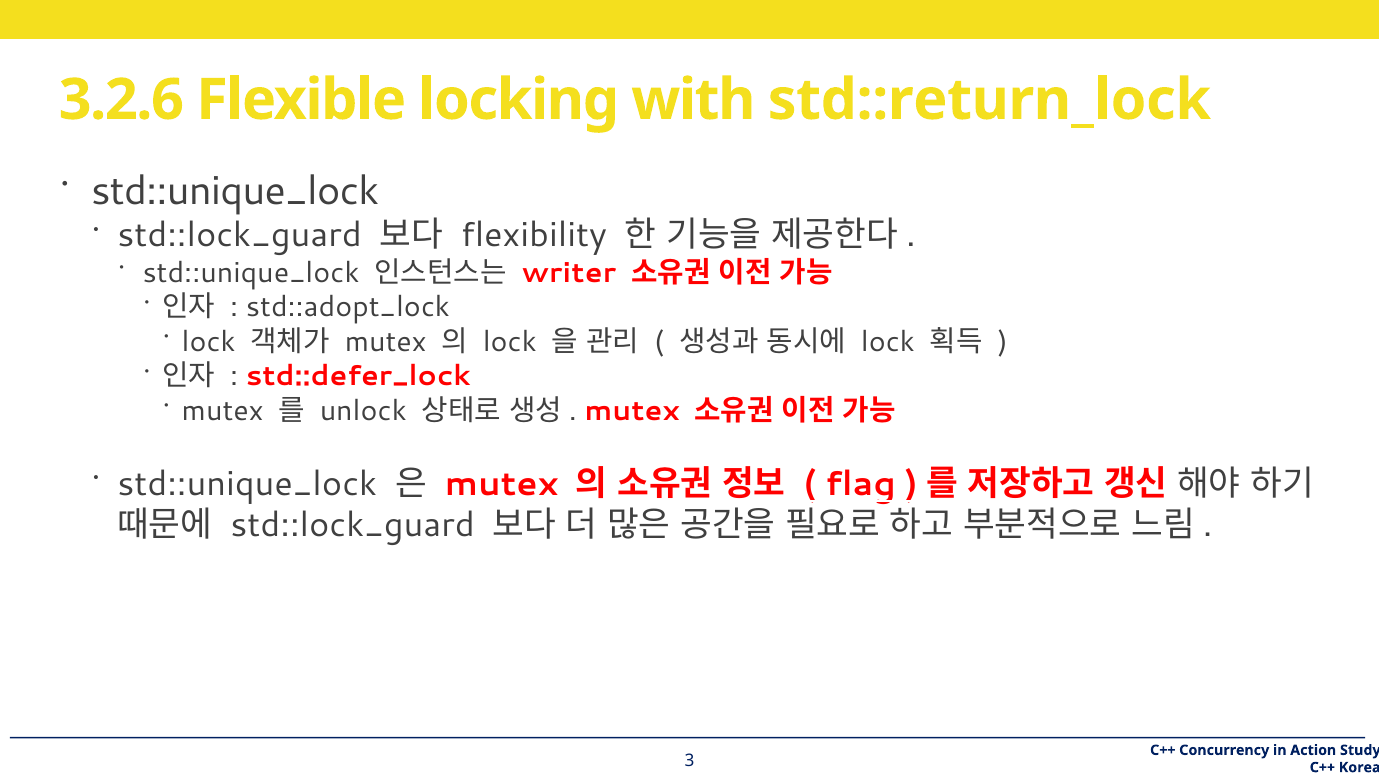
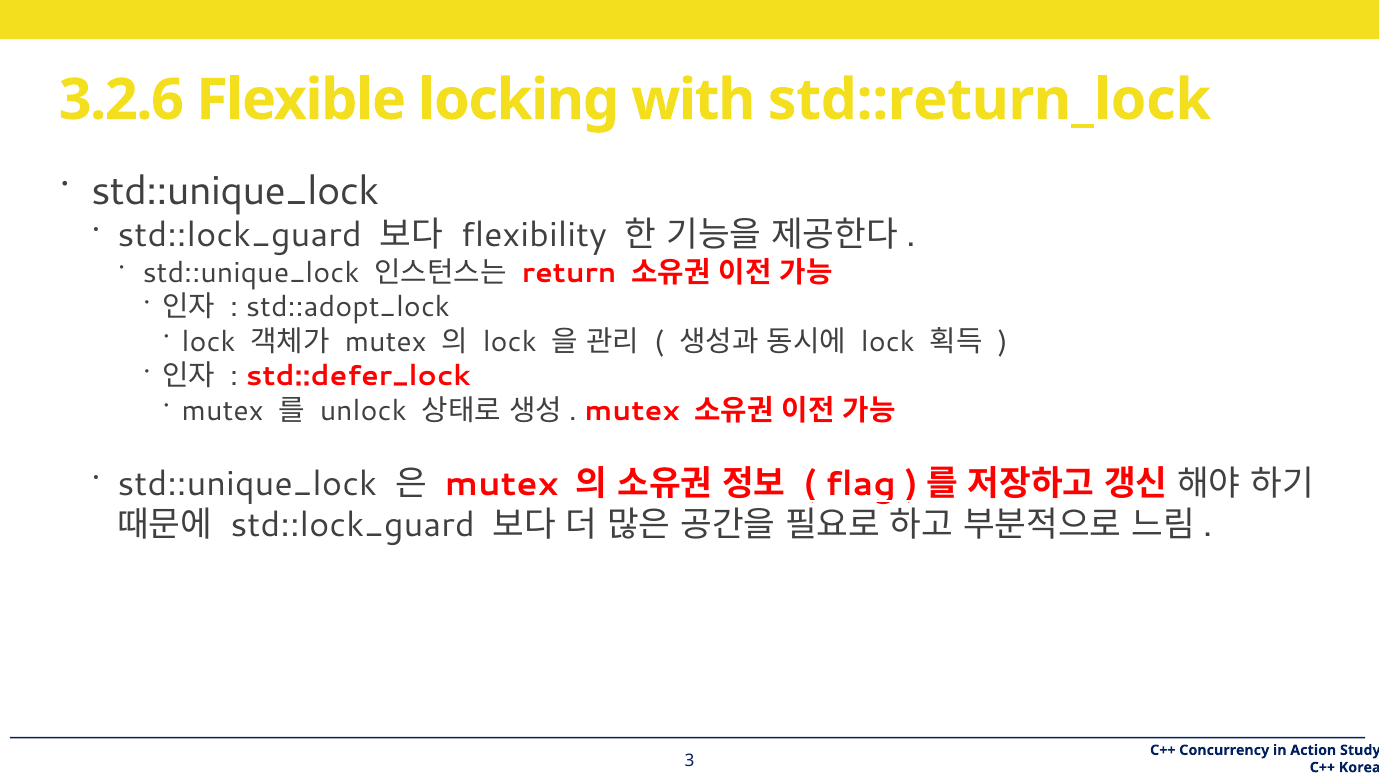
writer: writer -> return (569, 273)
